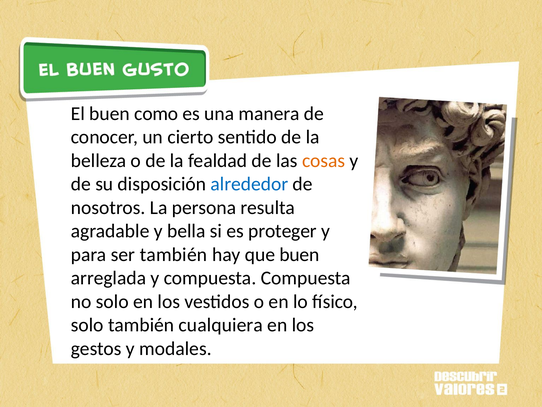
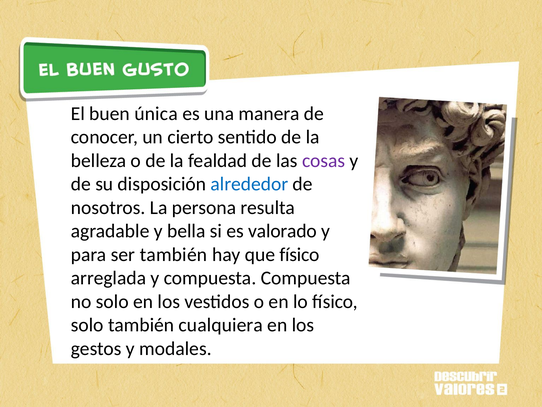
como: como -> única (156, 113)
cosas colour: orange -> purple (324, 160)
proteger: proteger -> valorado (283, 231)
que buen: buen -> físico (299, 254)
